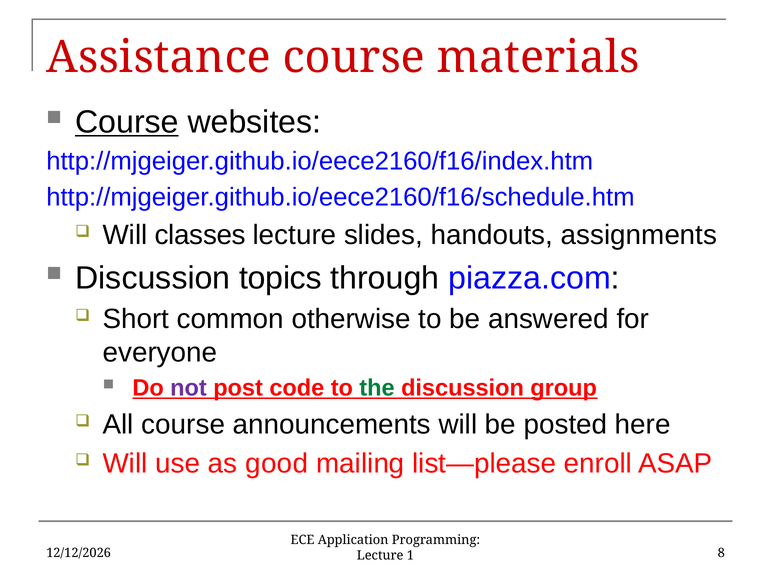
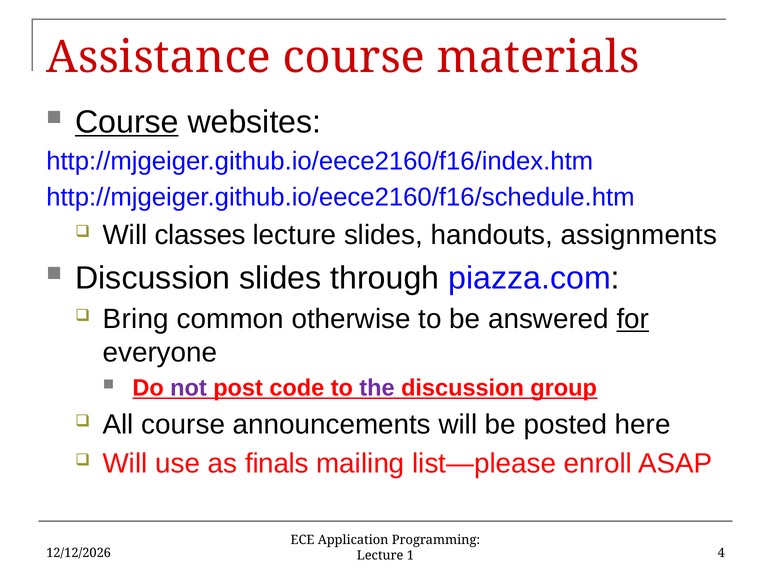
Discussion topics: topics -> slides (280, 278)
Short: Short -> Bring (136, 319)
for underline: none -> present (633, 319)
the colour: green -> purple (377, 387)
good: good -> finals (277, 463)
8: 8 -> 4 (721, 552)
